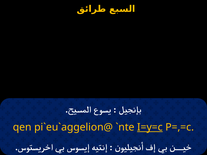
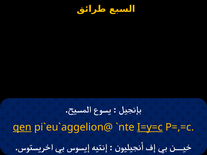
qen underline: none -> present (22, 127)
